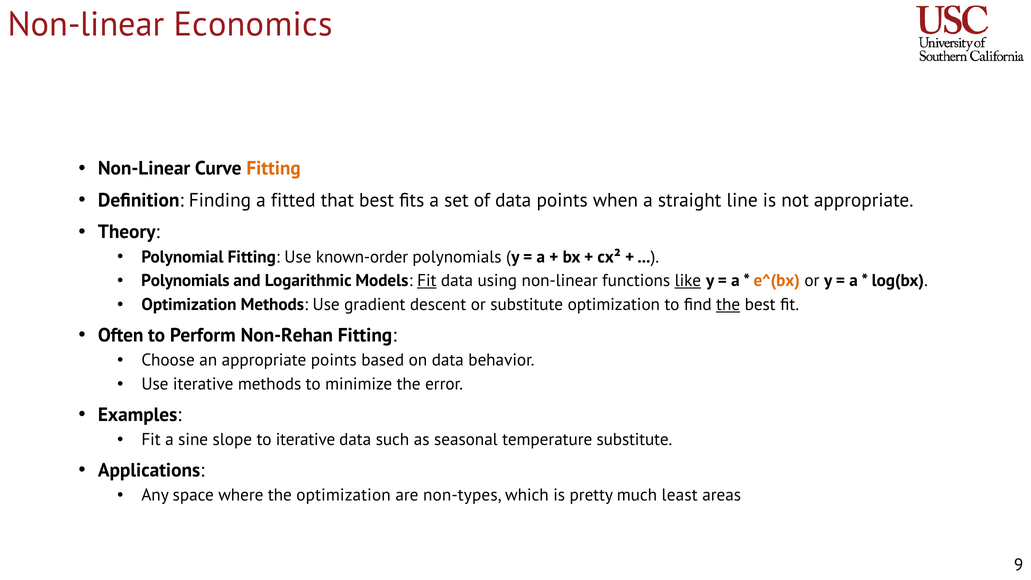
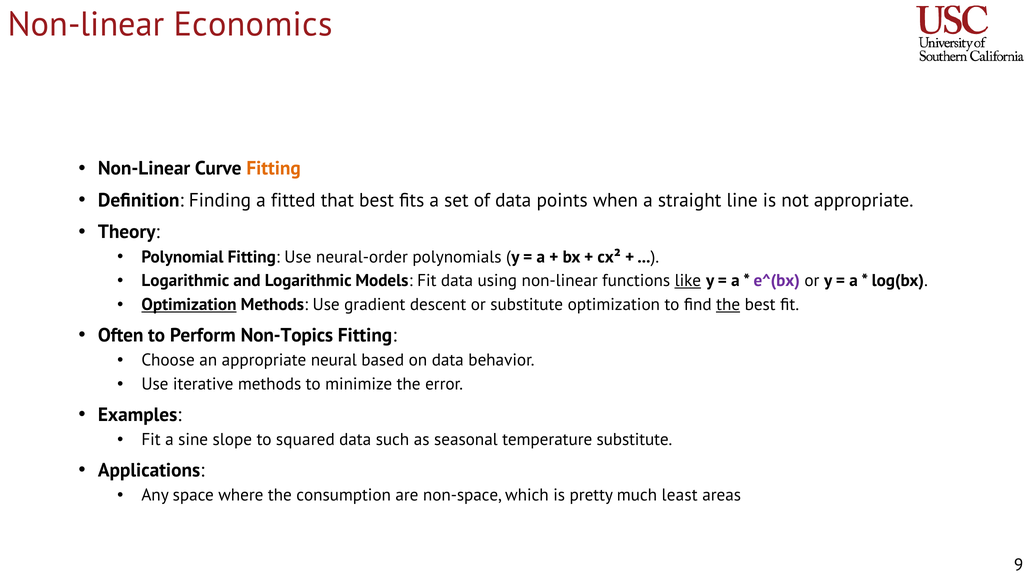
known-order: known-order -> neural-order (362, 257)
Polynomials: Polynomials -> Logarithmic (185, 281)
Fit underline: present -> none (427, 281)
e^(bx colour: orange -> purple (777, 281)
Optimization underline: none -> present (189, 305)
Non-Rehan: Non-Rehan -> Non-Topics (287, 335)
appropriate points: points -> neural (334, 360)
to iterative: iterative -> squared (305, 440)
the optimization: optimization -> consumption (344, 495)
non-types: non-types -> non-space (462, 495)
